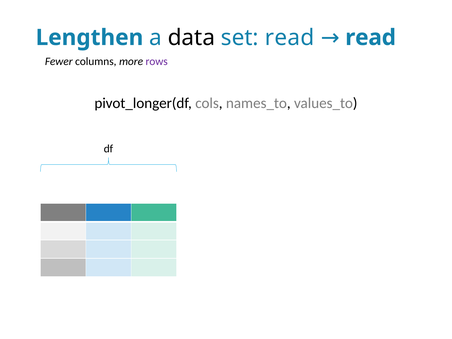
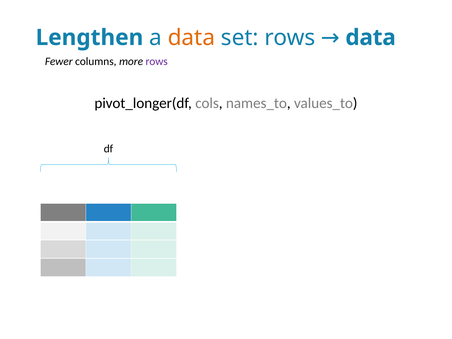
data colour: black -> orange (191, 38)
set read: read -> rows (290, 38)
read: read -> data (371, 38)
